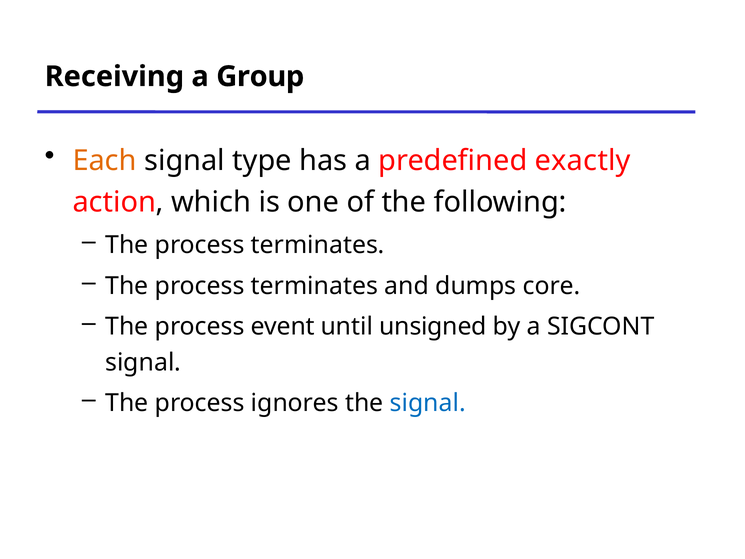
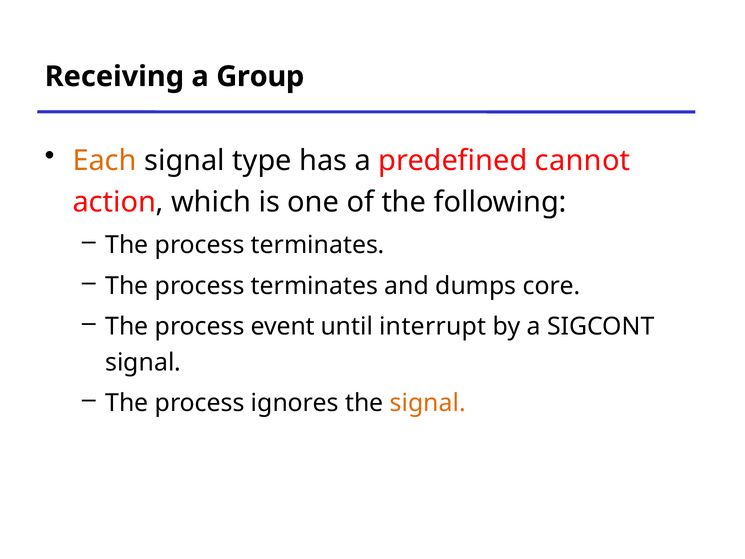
exactly: exactly -> cannot (583, 160)
unsigned: unsigned -> interrupt (433, 327)
signal colour: blue -> orange (428, 403)
